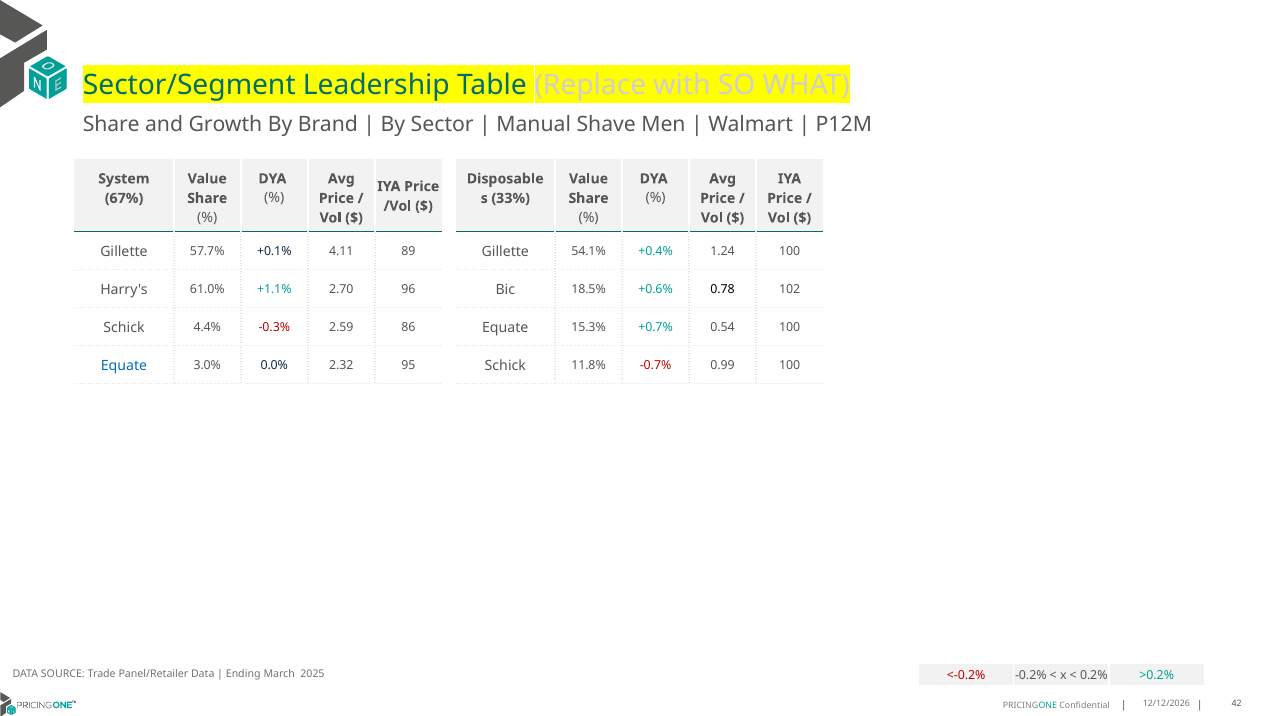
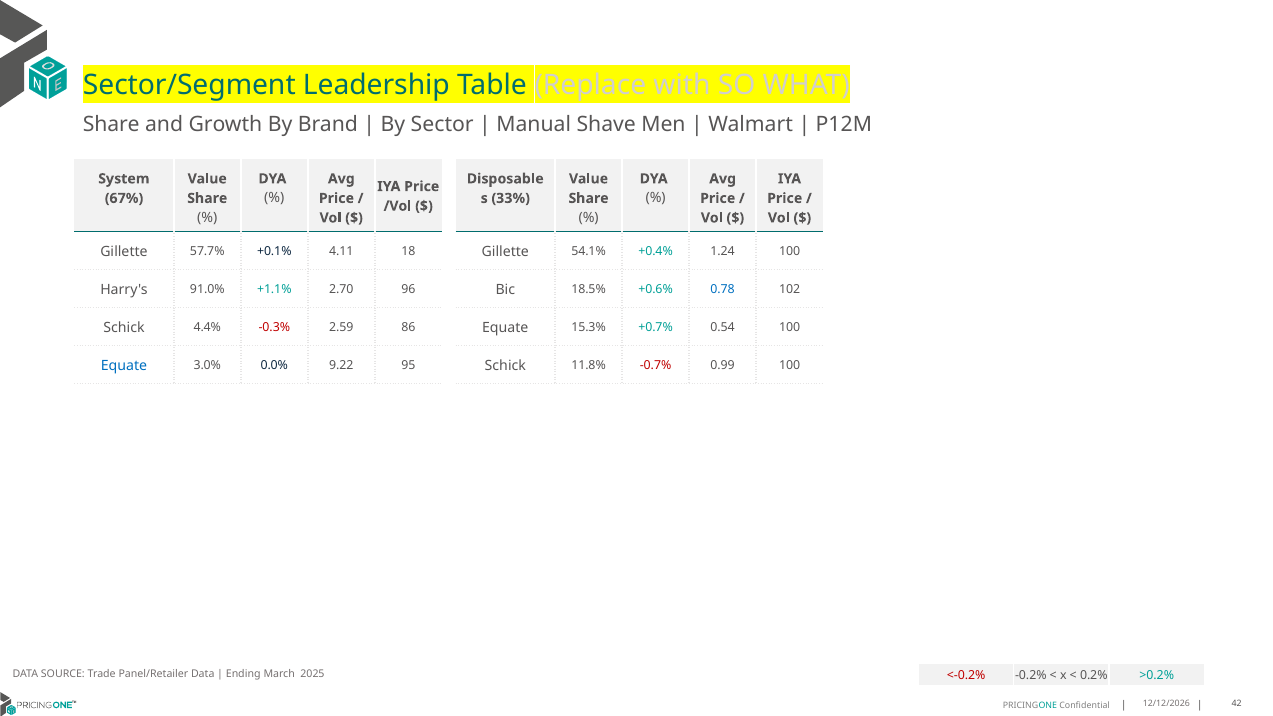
89: 89 -> 18 (408, 252)
61.0%: 61.0% -> 91.0% (207, 290)
0.78 colour: black -> blue (723, 290)
2.32: 2.32 -> 9.22 (341, 366)
